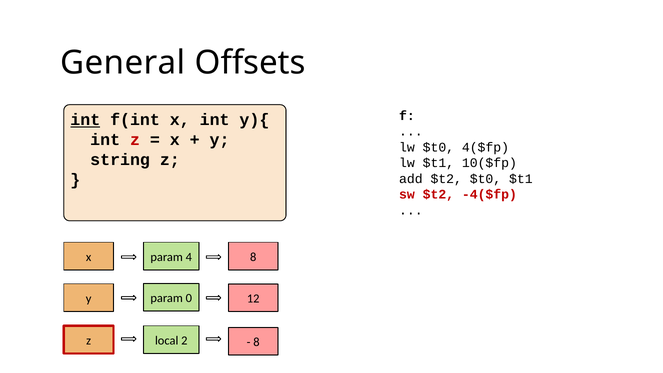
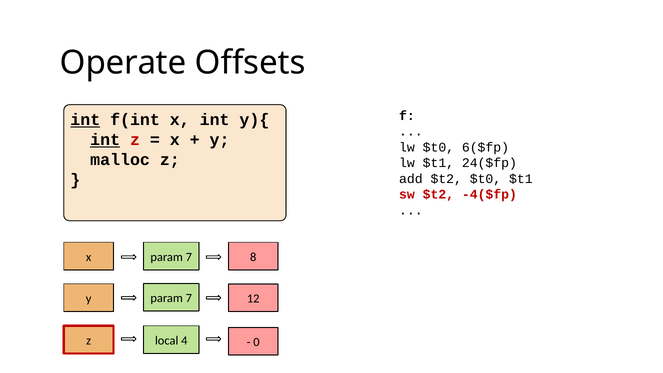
General: General -> Operate (123, 63)
int underline: none -> present (105, 140)
4($fp: 4($fp -> 6($fp (485, 147)
string: string -> malloc (120, 160)
10($fp: 10($fp -> 24($fp (489, 163)
4: 4 -> 7 (189, 257)
0: 0 -> 7 (189, 298)
2: 2 -> 4 (184, 340)
8: 8 -> 0 (256, 342)
